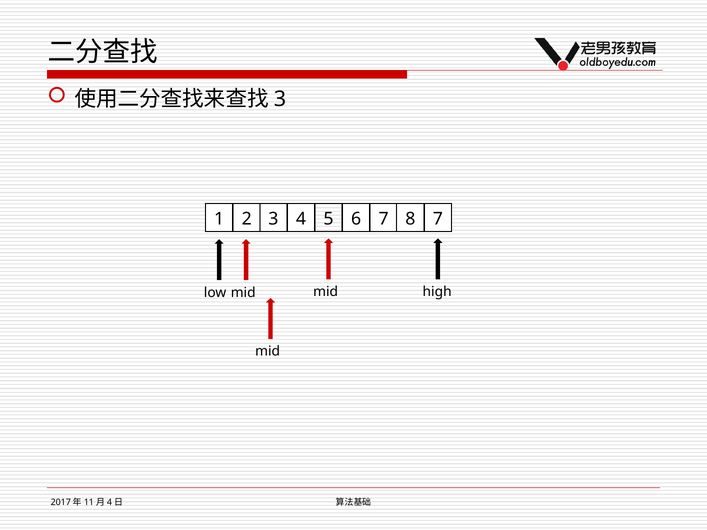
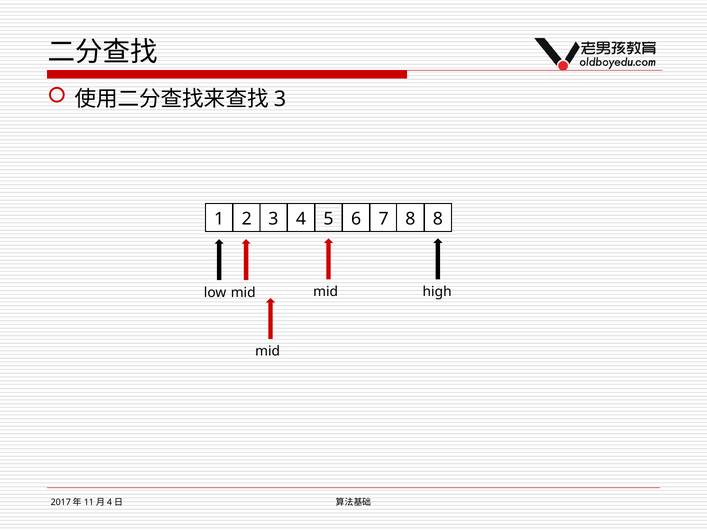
8 7: 7 -> 8 (438, 219)
